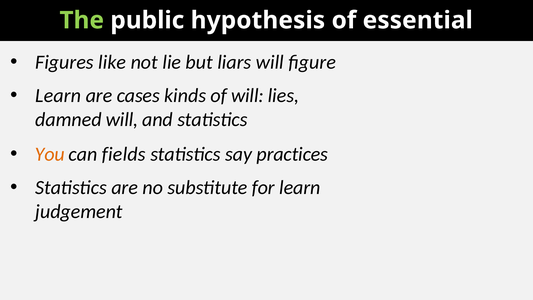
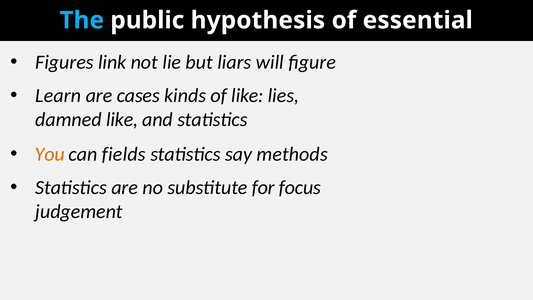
The colour: light green -> light blue (82, 20)
like: like -> link (112, 62)
of will: will -> like (247, 96)
damned will: will -> like (122, 120)
practices: practices -> methods (292, 154)
for learn: learn -> focus (300, 188)
